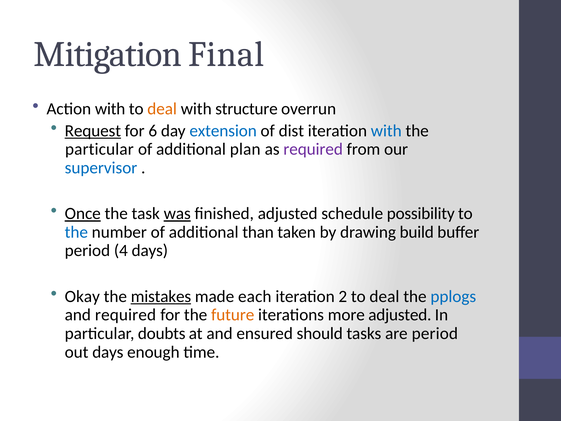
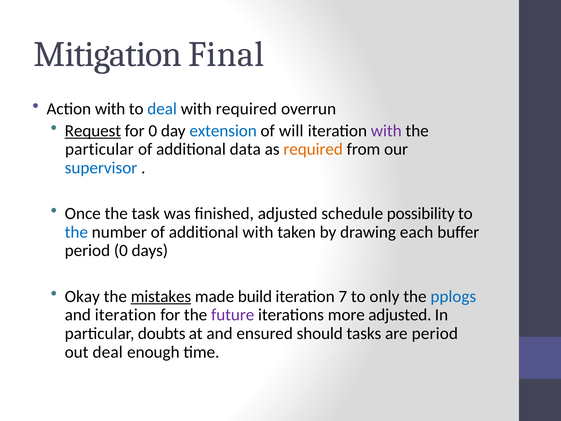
deal colour: orange -> blue (162, 109)
with structure: structure -> required (246, 109)
for 6: 6 -> 0 (153, 131)
dist: dist -> will (291, 131)
with colour: blue -> purple (386, 131)
plan: plan -> data (245, 149)
required colour: purple -> orange (313, 149)
Once underline: present -> none (83, 213)
was underline: present -> none (177, 213)
additional than: than -> with (258, 232)
build: build -> each (417, 232)
period 4: 4 -> 0 (121, 251)
each: each -> build (255, 296)
2: 2 -> 7 (343, 296)
deal: deal -> only (384, 296)
and required: required -> iteration (126, 315)
future colour: orange -> purple (233, 315)
out days: days -> deal (108, 352)
